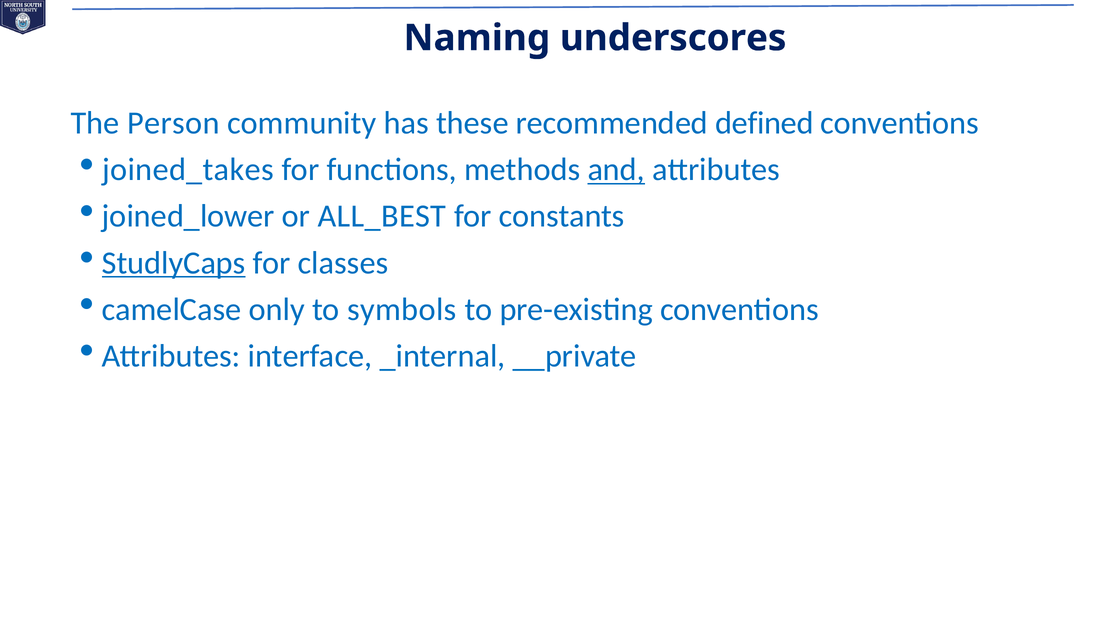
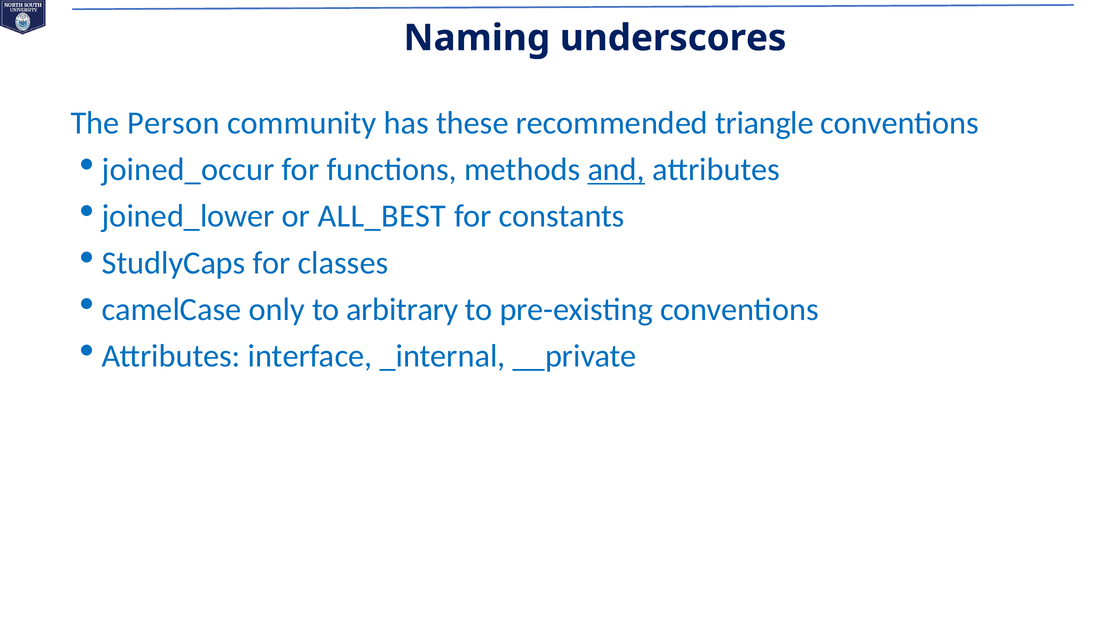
defined: defined -> triangle (764, 123)
joined_takes: joined_takes -> joined_occur (188, 170)
StudlyCaps underline: present -> none (174, 263)
symbols: symbols -> arbitrary (402, 310)
